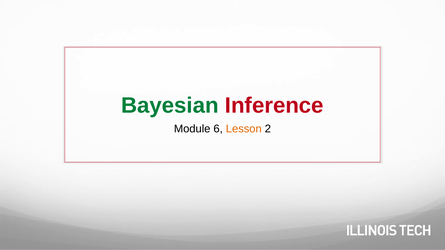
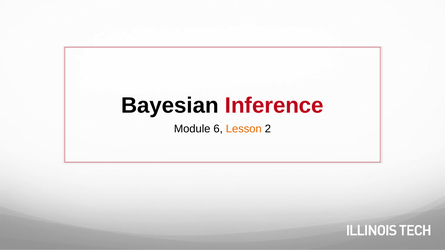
Bayesian colour: green -> black (170, 106)
